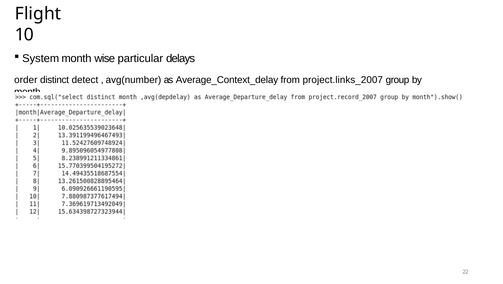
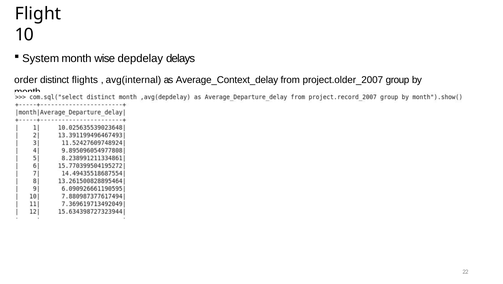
particular: particular -> depdelay (140, 58)
detect: detect -> flights (85, 80)
avg(number: avg(number -> avg(internal (133, 80)
project.links_2007: project.links_2007 -> project.older_2007 (343, 80)
